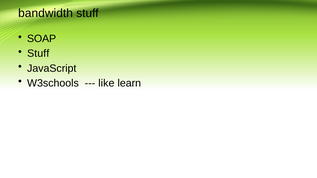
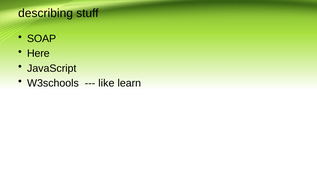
bandwidth: bandwidth -> describing (46, 13)
Stuff: Stuff -> Here (38, 54)
